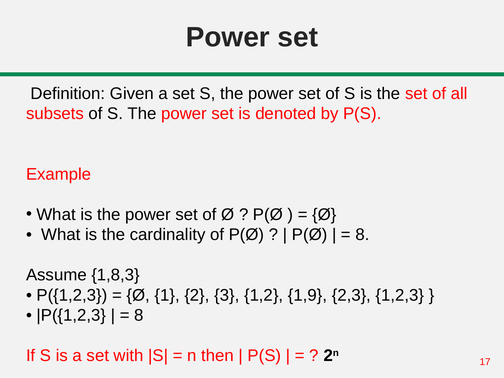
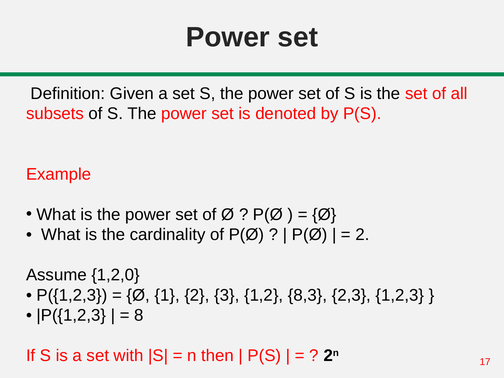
8: 8 -> 2 (362, 235)
1,8,3: 1,8,3 -> 1,2,0 (116, 275)
1,9: 1,9 -> 8,3 (308, 295)
